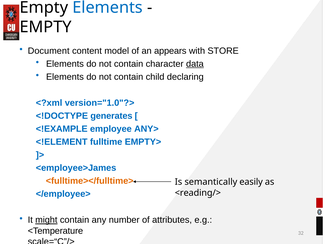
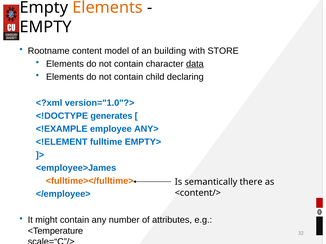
Elements colour: blue -> orange (108, 8)
Document: Document -> Rootname (49, 51)
appears: appears -> building (170, 51)
easily: easily -> there (251, 182)
<reading/>: <reading/> -> <content/> (198, 193)
might underline: present -> none (46, 220)
